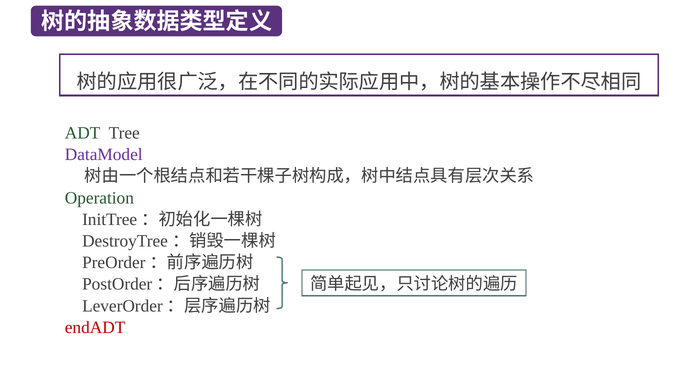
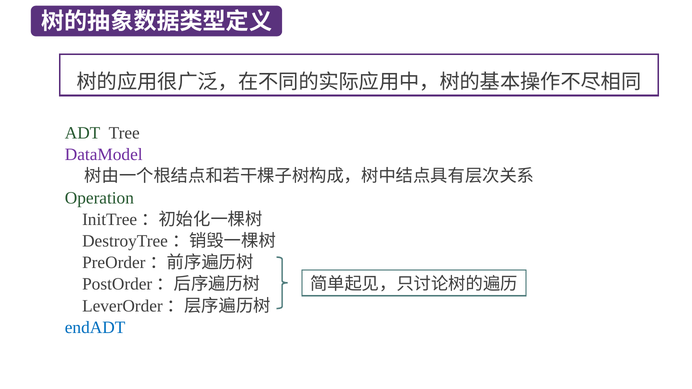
endADT colour: red -> blue (95, 328)
